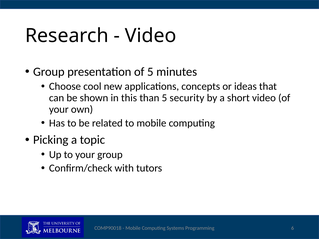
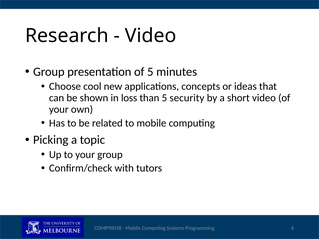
this: this -> loss (129, 98)
